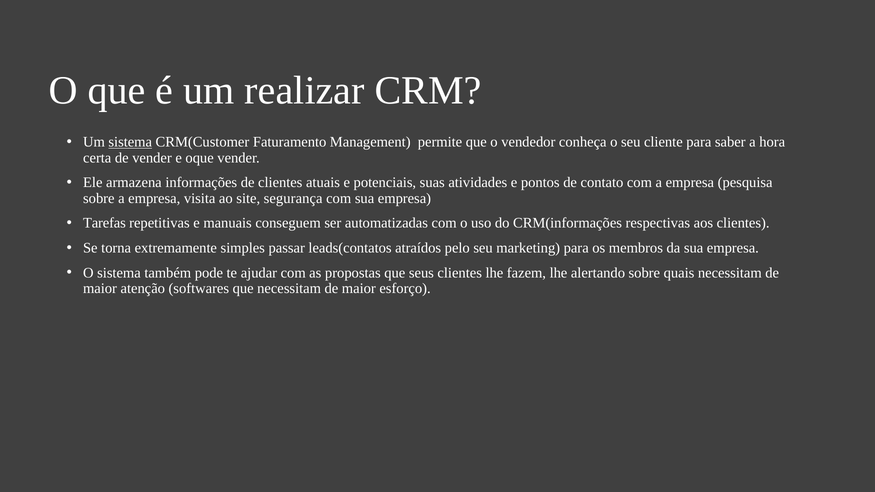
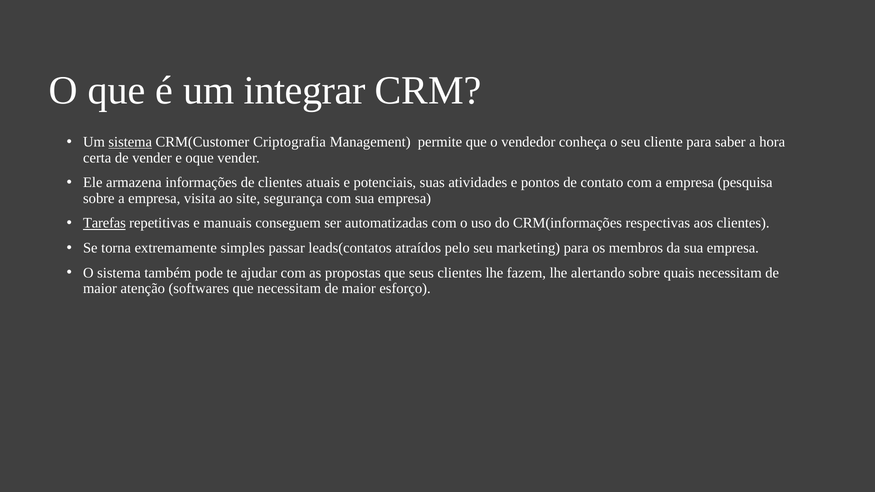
realizar: realizar -> integrar (305, 91)
Faturamento: Faturamento -> Criptografia (290, 142)
Tarefas underline: none -> present (104, 223)
